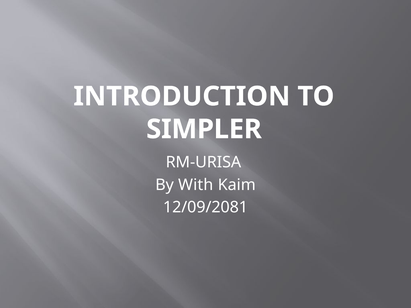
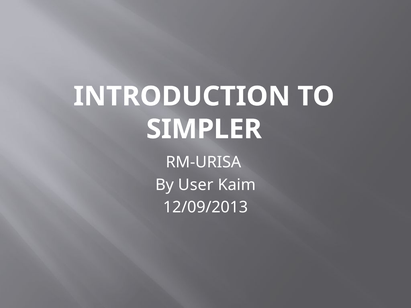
With: With -> User (196, 185)
12/09/2081: 12/09/2081 -> 12/09/2013 (206, 207)
